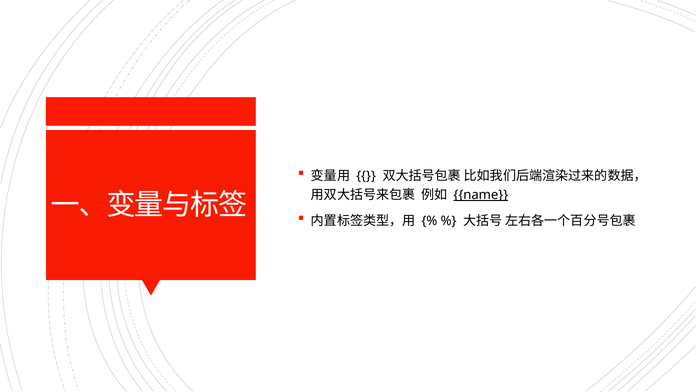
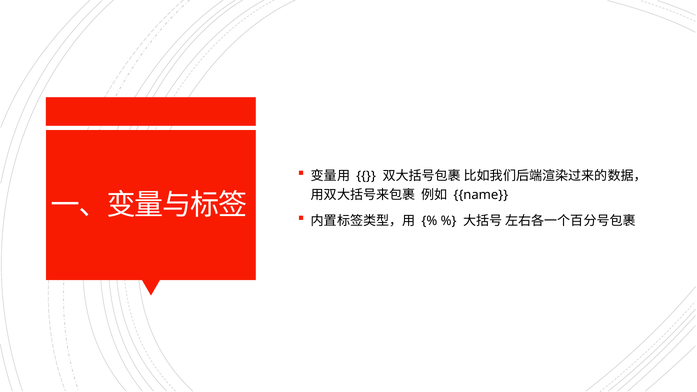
name underline: present -> none (481, 195)
